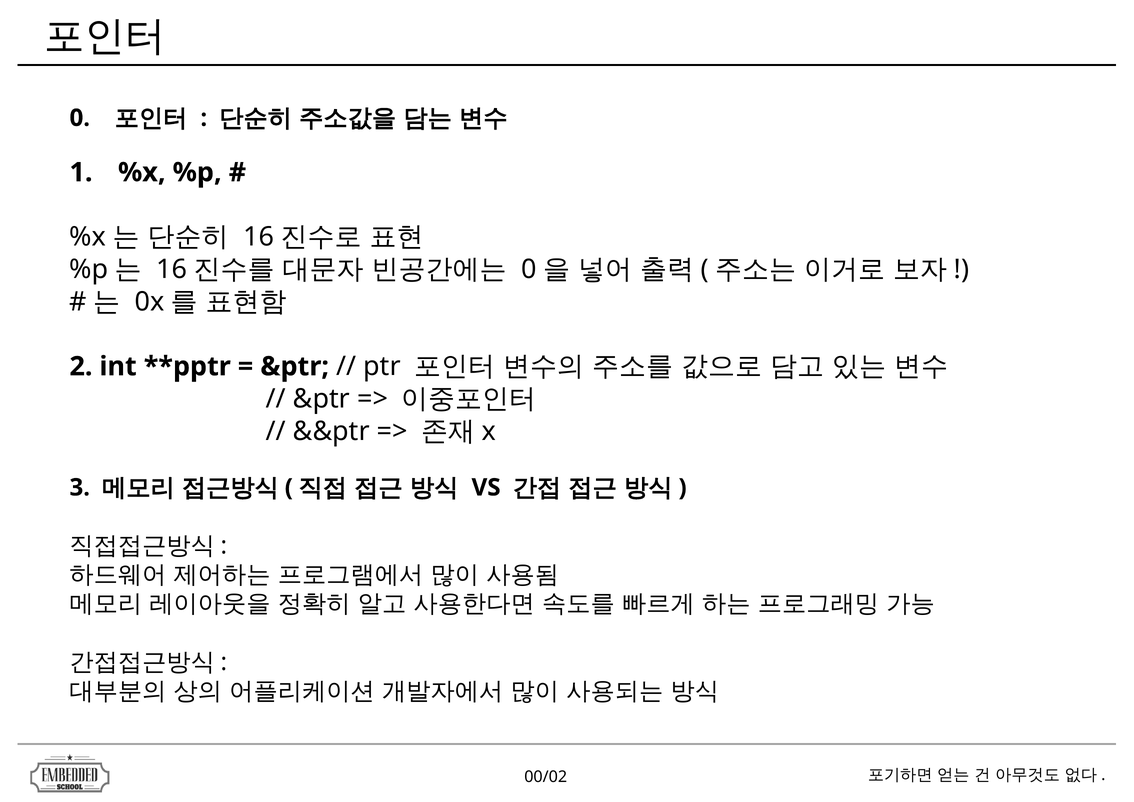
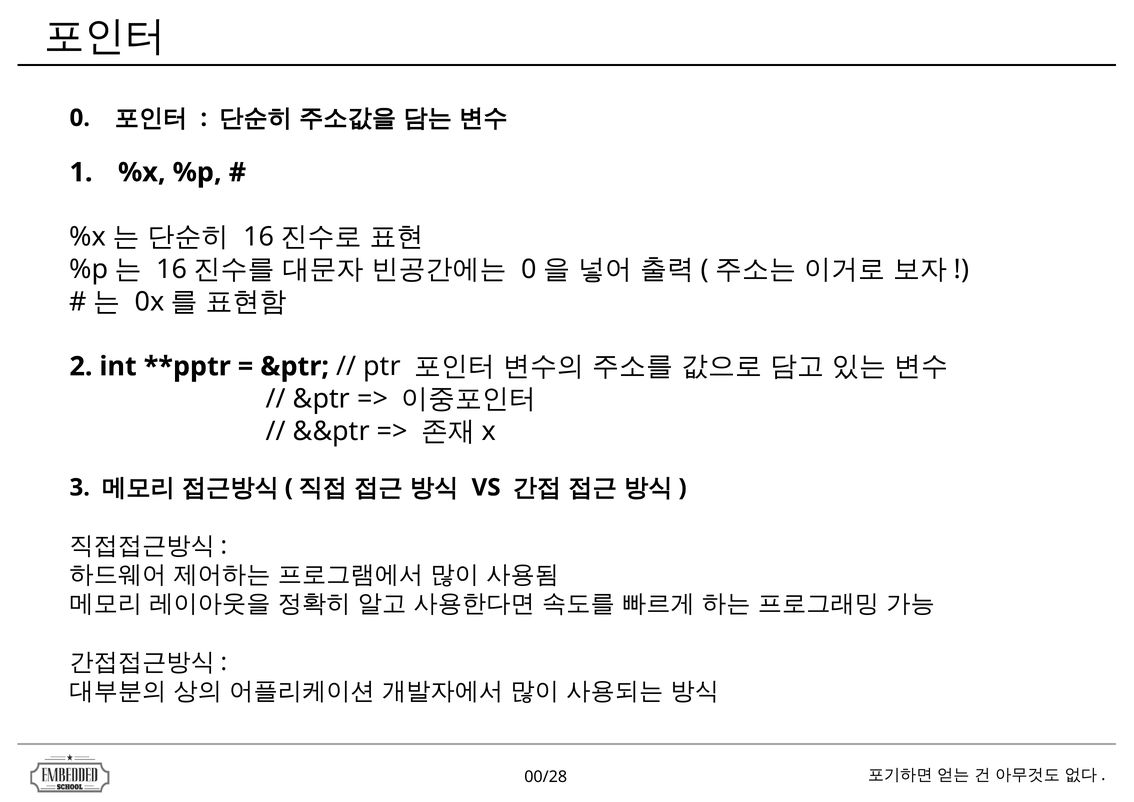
00/02: 00/02 -> 00/28 (546, 777)
